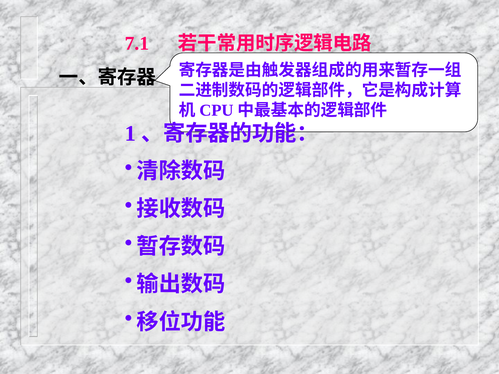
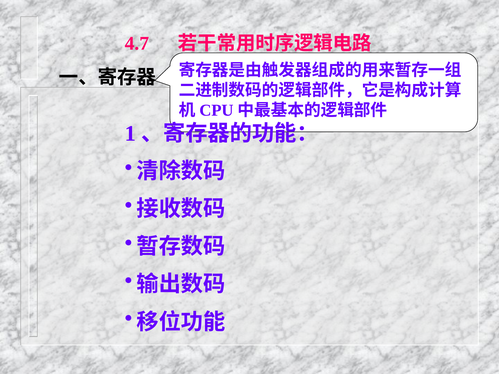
7.1: 7.1 -> 4.7 (137, 43)
